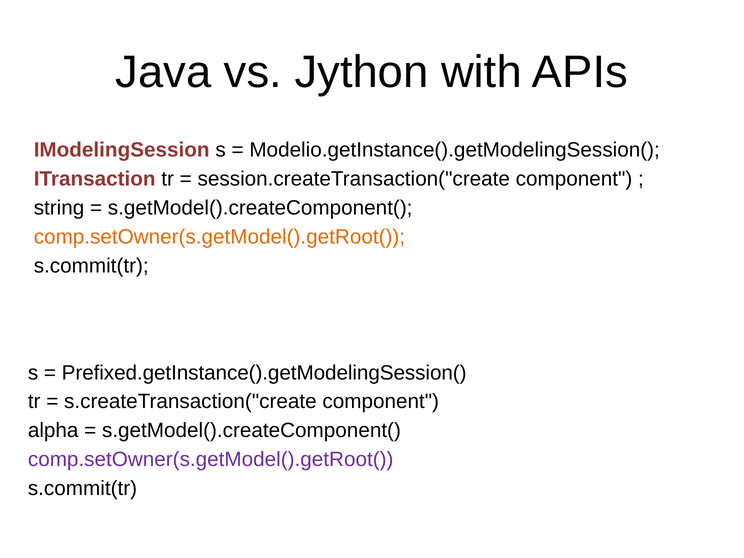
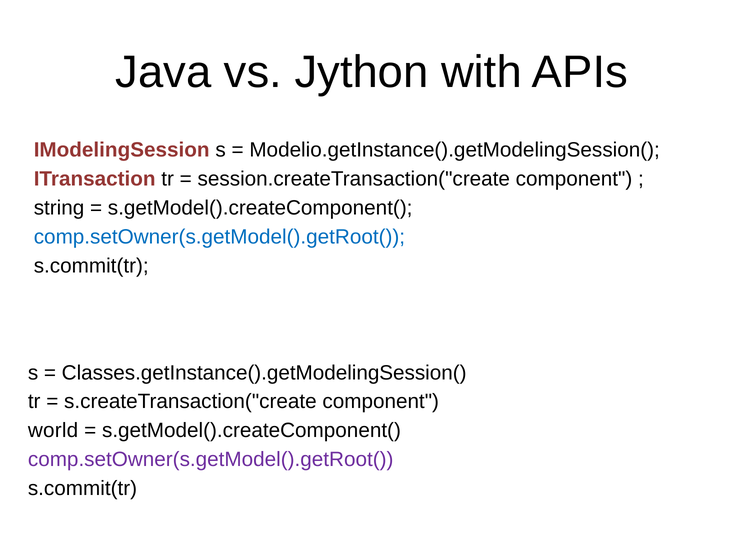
comp.setOwner(s.getModel().getRoot( colour: orange -> blue (219, 237)
Prefixed.getInstance().getModelingSession(: Prefixed.getInstance().getModelingSession( -> Classes.getInstance().getModelingSession( (264, 373)
alpha: alpha -> world (53, 431)
